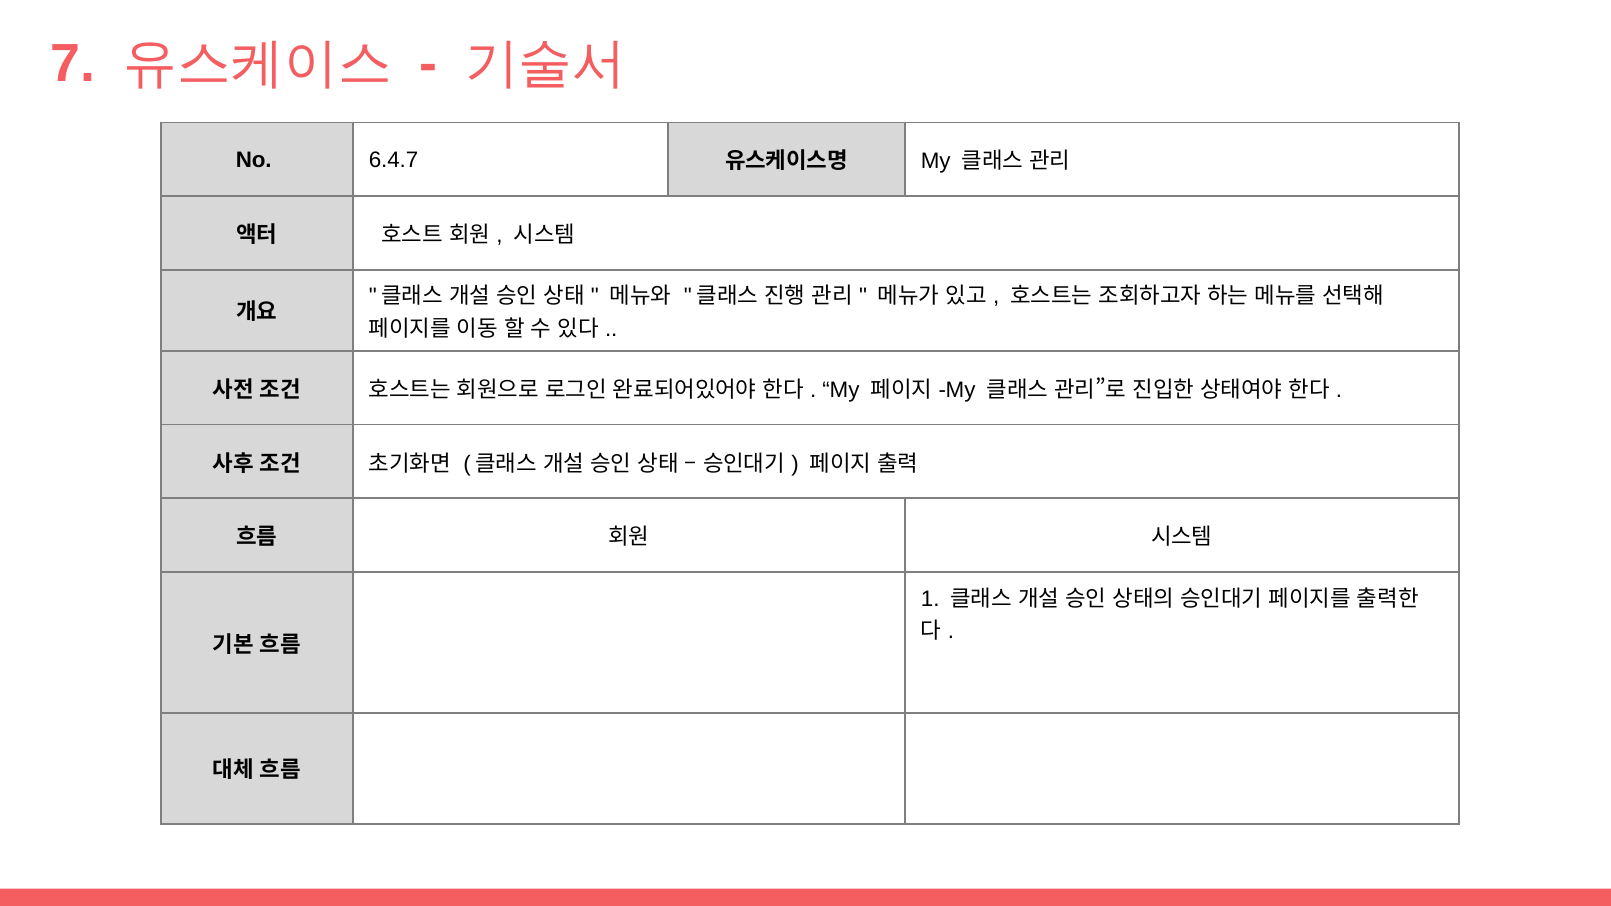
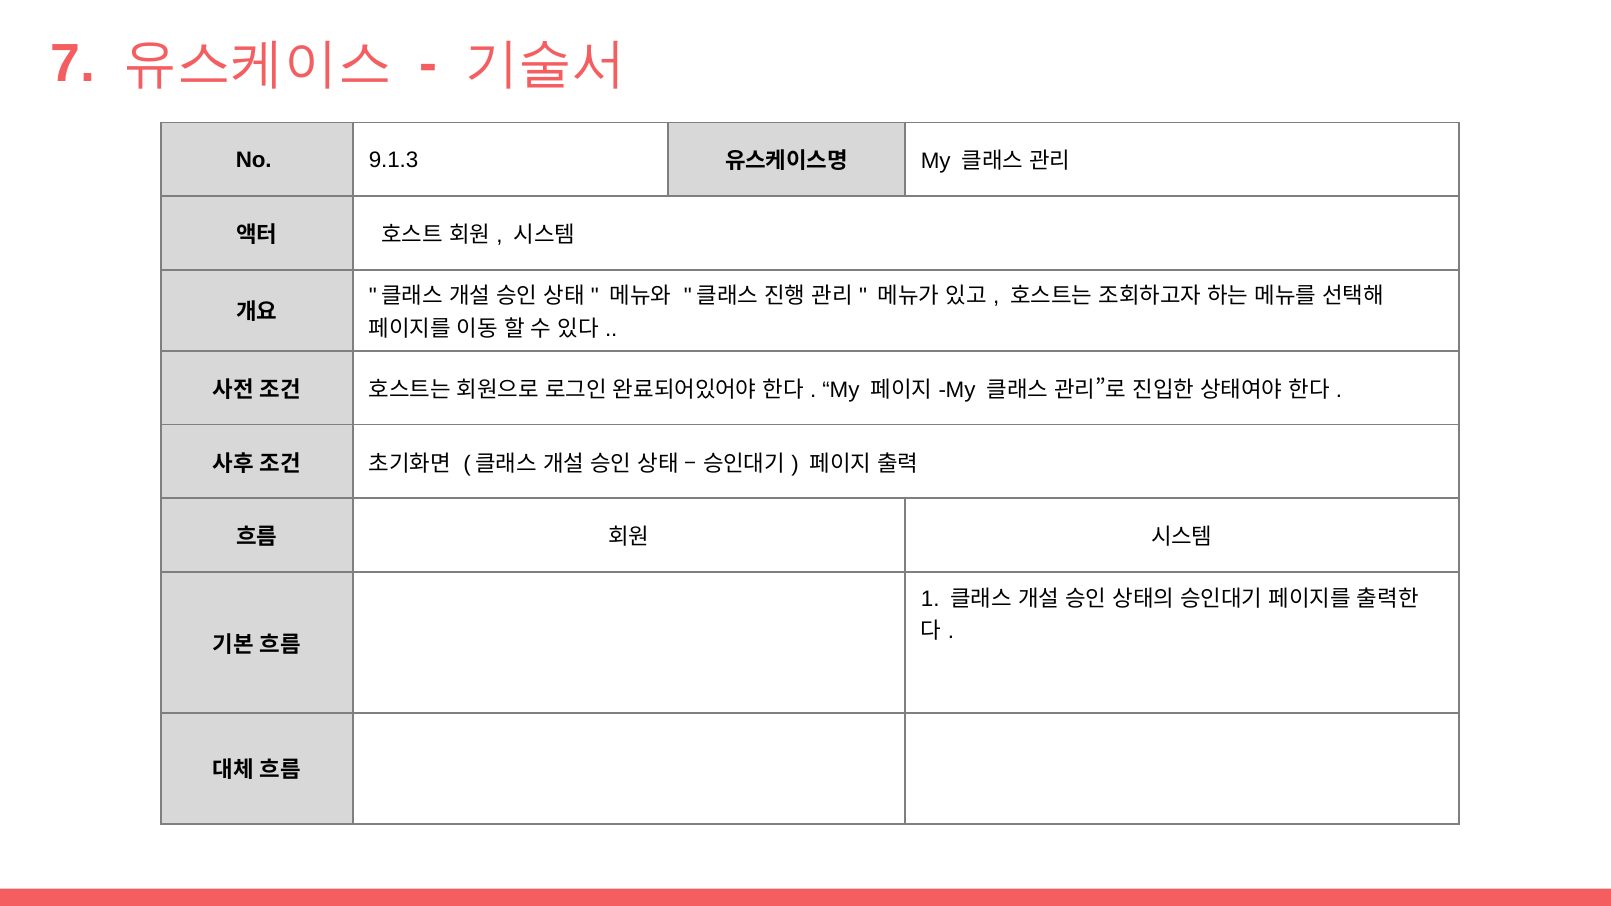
6.4.7: 6.4.7 -> 9.1.3 (394, 160)
